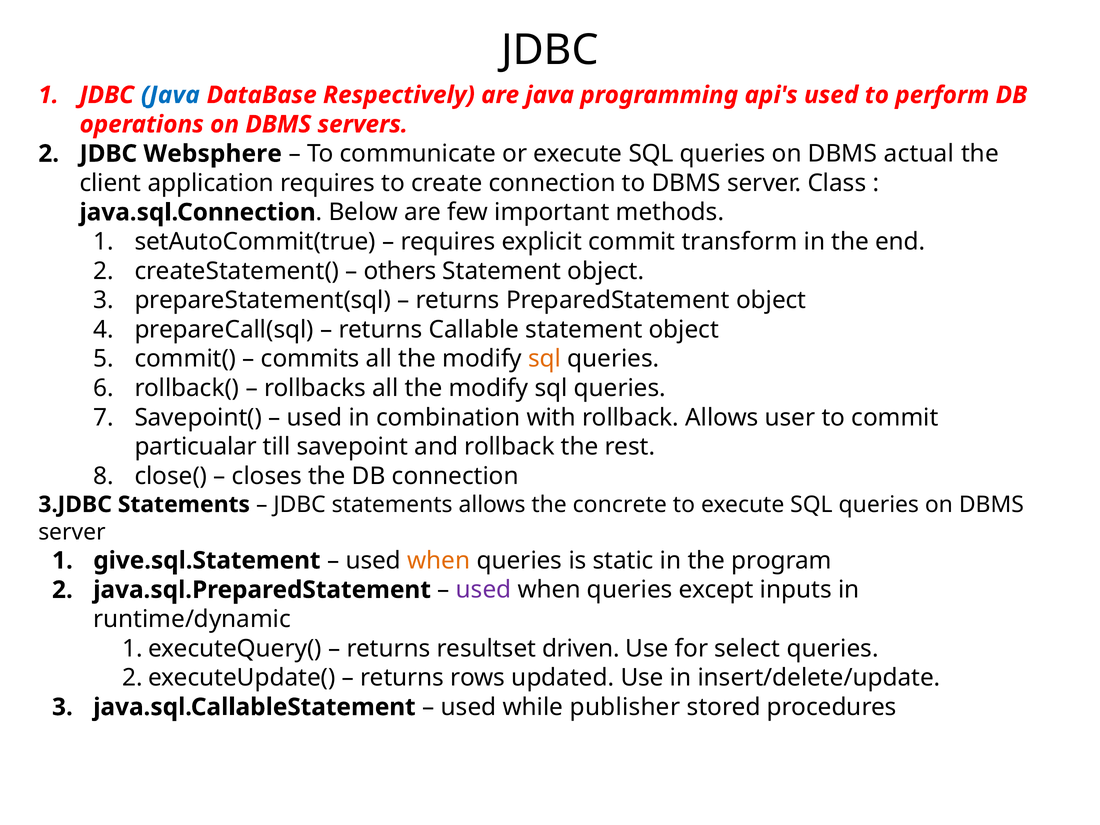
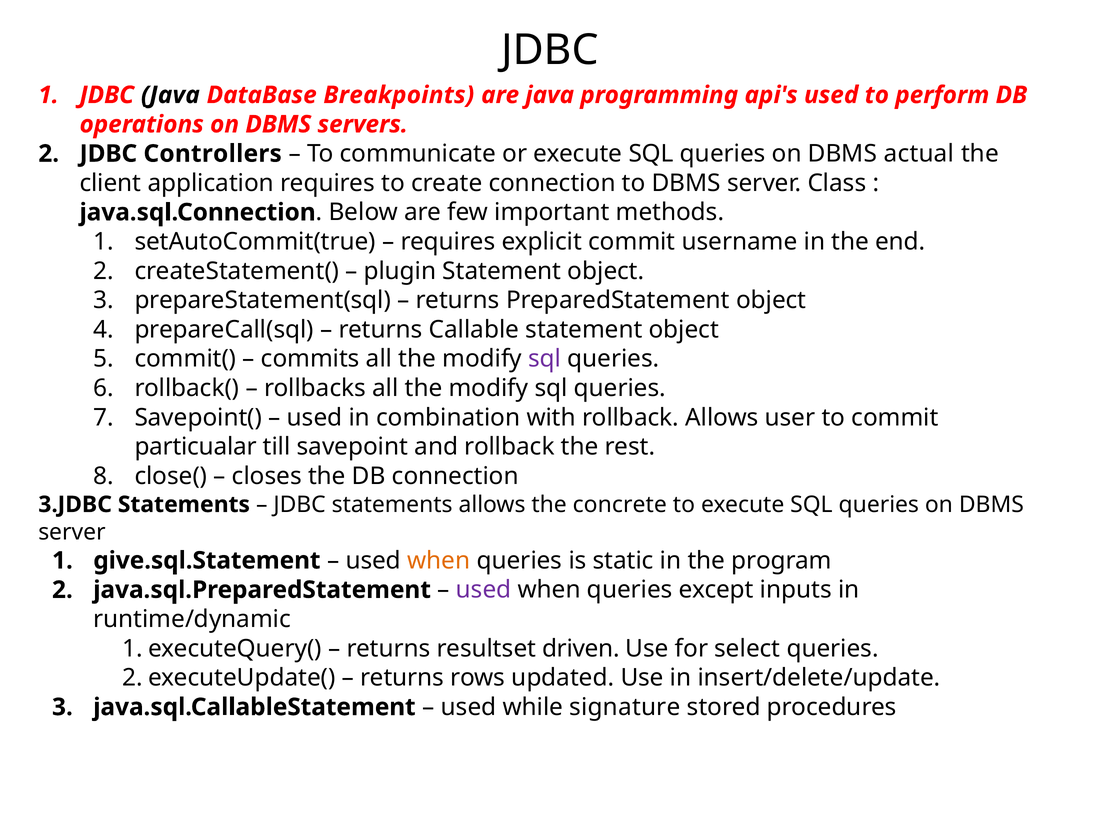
Java colour: blue -> black (170, 95)
Respectively: Respectively -> Breakpoints (399, 95)
Websphere: Websphere -> Controllers (213, 154)
transform: transform -> username (740, 242)
others: others -> plugin (400, 271)
sql colour: orange -> purple (545, 359)
publisher: publisher -> signature (625, 707)
